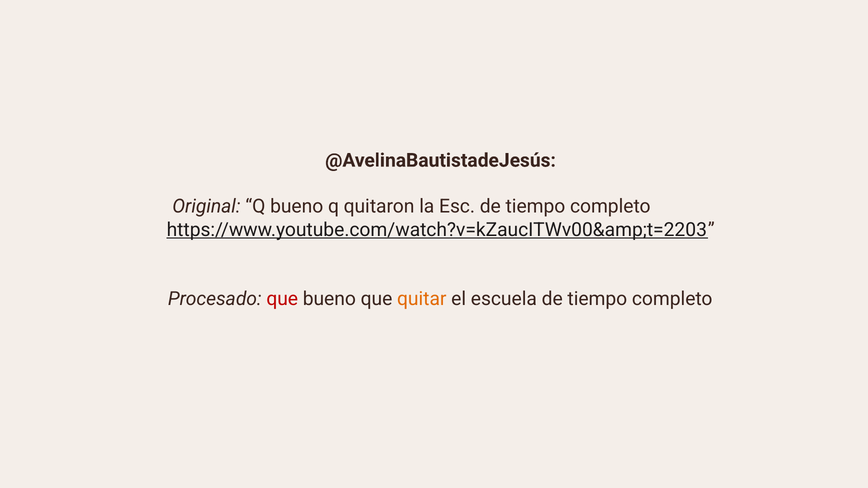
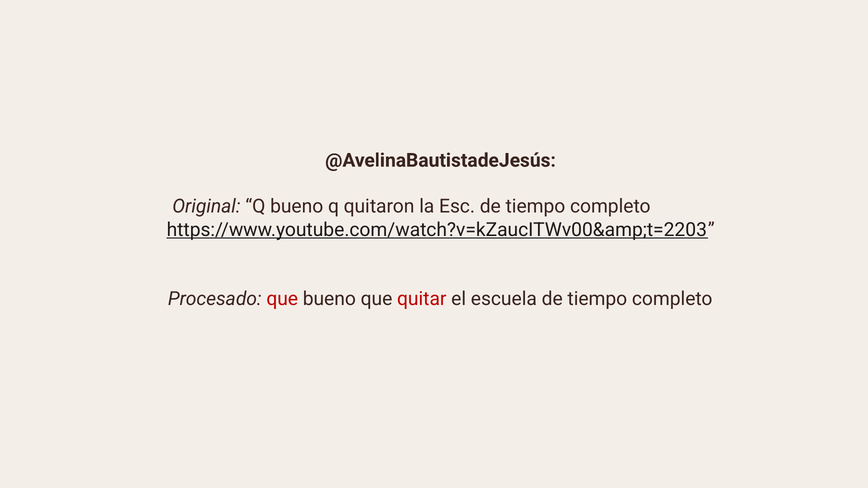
quitar colour: orange -> red (422, 299)
